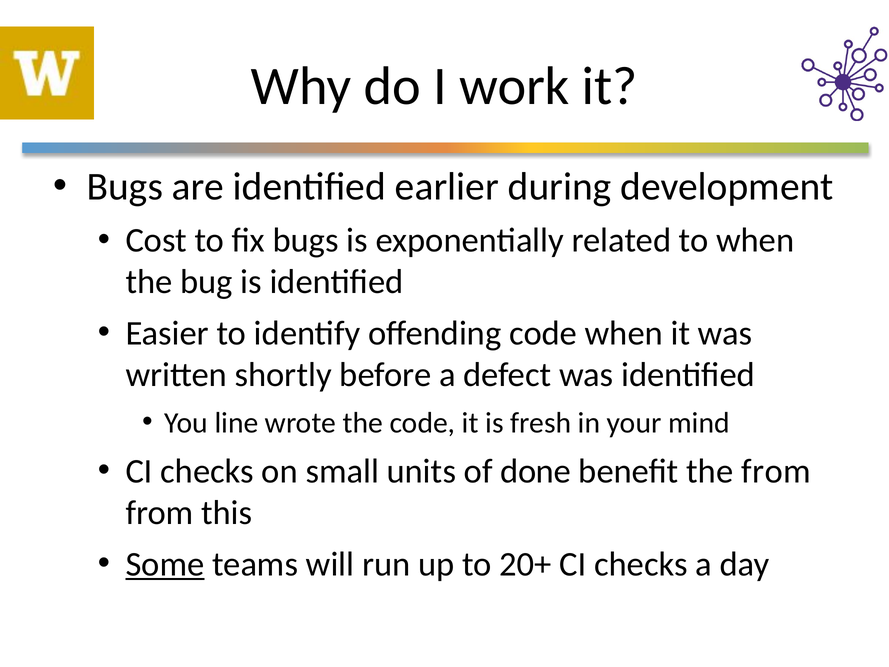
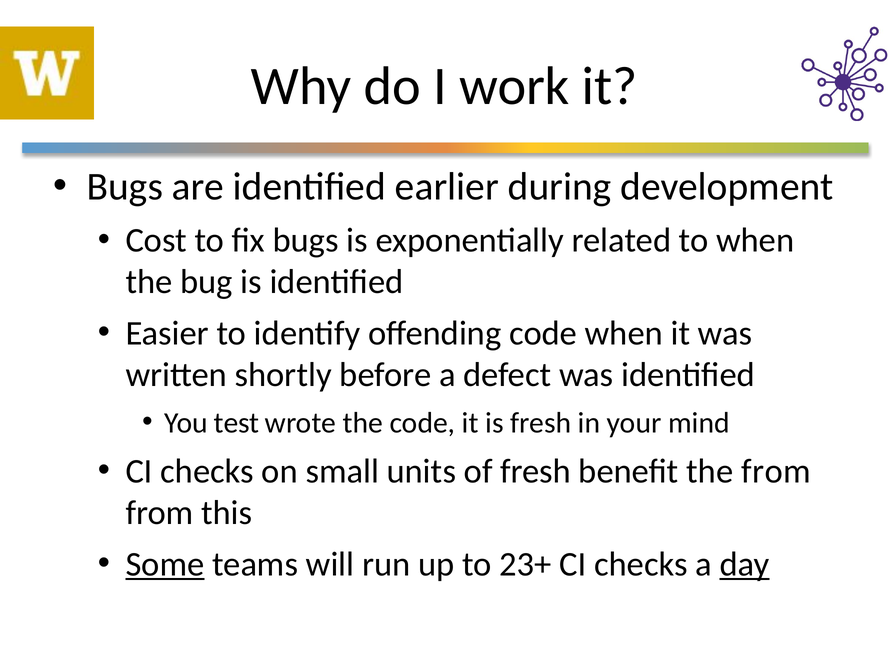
line: line -> test (237, 423)
of done: done -> fresh (536, 471)
20+: 20+ -> 23+ (525, 564)
day underline: none -> present (745, 564)
